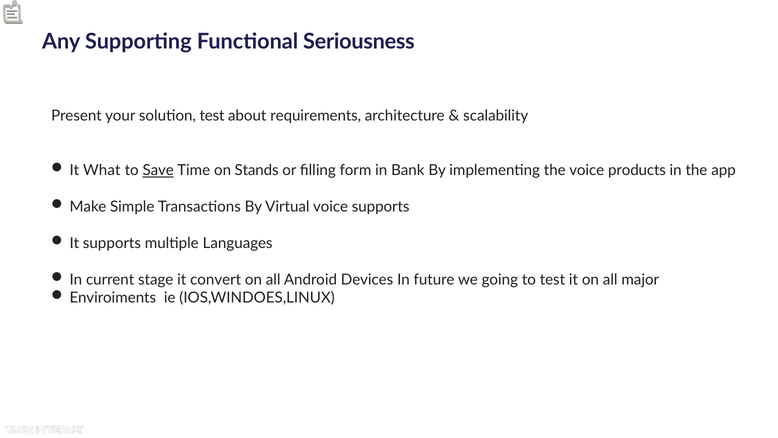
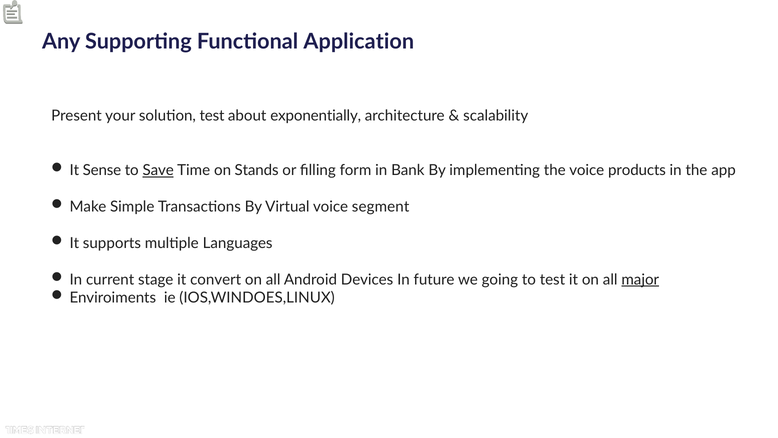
Seriousness: Seriousness -> Application (359, 42)
requirements: requirements -> exponentially (316, 116)
What: What -> Sense (102, 170)
voice supports: supports -> segment (381, 207)
major underline: none -> present (640, 279)
